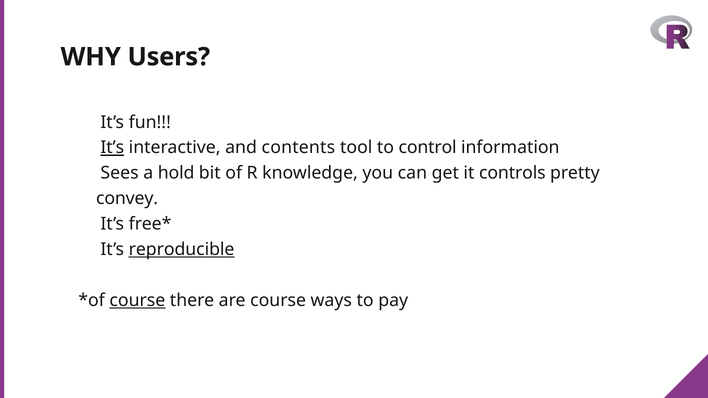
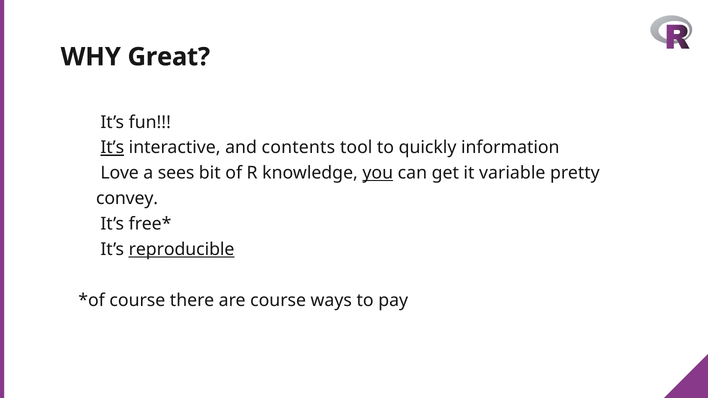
Users: Users -> Great (169, 57)
control: control -> quickly (428, 148)
Sees: Sees -> Love (120, 173)
hold: hold -> sees (176, 173)
you underline: none -> present (378, 173)
controls: controls -> variable (512, 173)
course underline: present -> none (137, 301)
